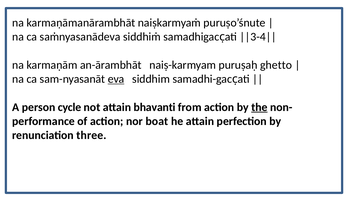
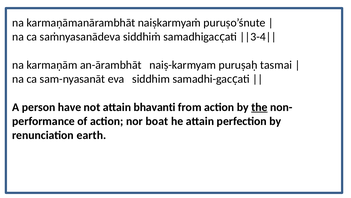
ghetto: ghetto -> tasmai (276, 65)
eva underline: present -> none (116, 79)
cycle: cycle -> have (70, 107)
three: three -> earth (91, 135)
